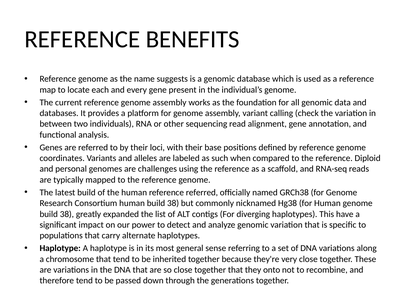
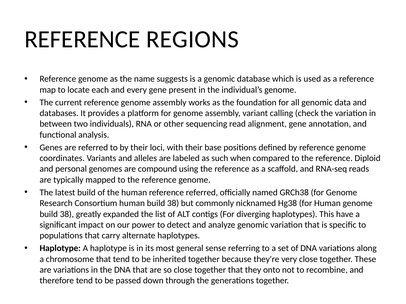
BENEFITS: BENEFITS -> REGIONS (193, 39)
challenges: challenges -> compound (157, 169)
